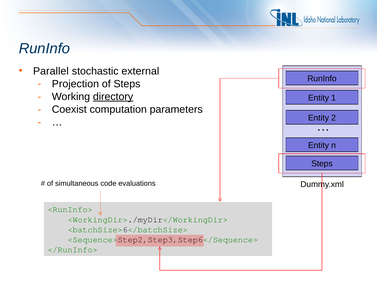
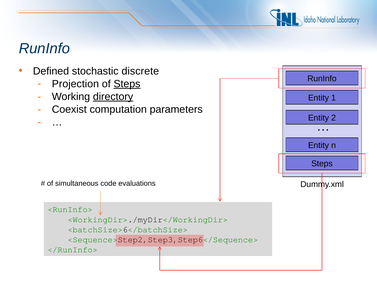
Parallel: Parallel -> Defined (51, 71)
external: external -> discrete (140, 71)
Steps underline: none -> present (127, 84)
